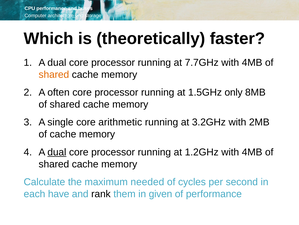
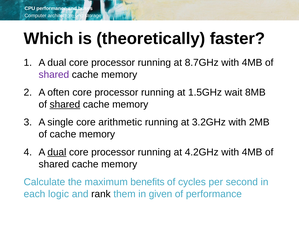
7.7GHz: 7.7GHz -> 8.7GHz (202, 62)
shared colour: orange -> purple (54, 74)
only: only -> wait (234, 92)
shared underline: none -> present (65, 104)
1.2GHz: 1.2GHz -> 4.2GHz (202, 152)
needed: needed -> benefits (147, 181)
have: have -> logic (59, 193)
